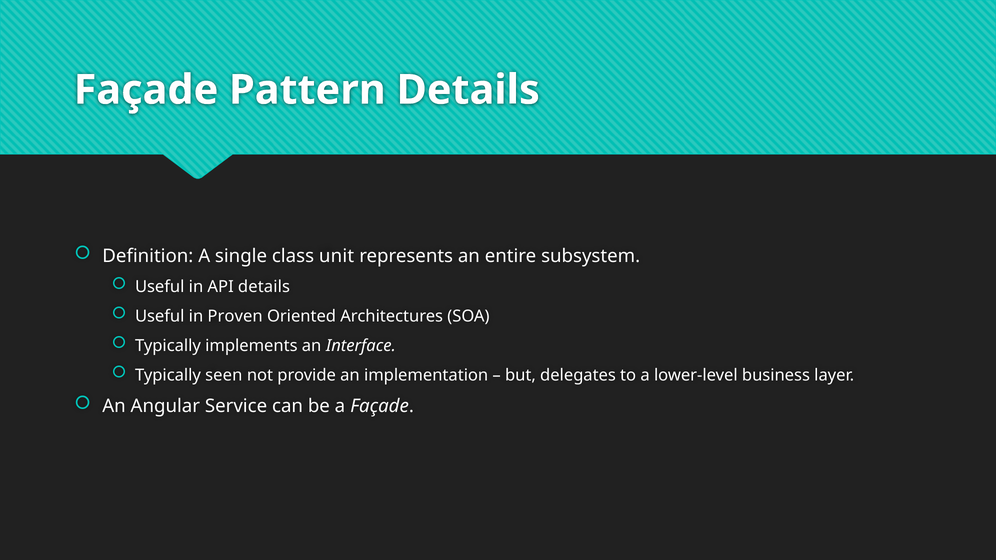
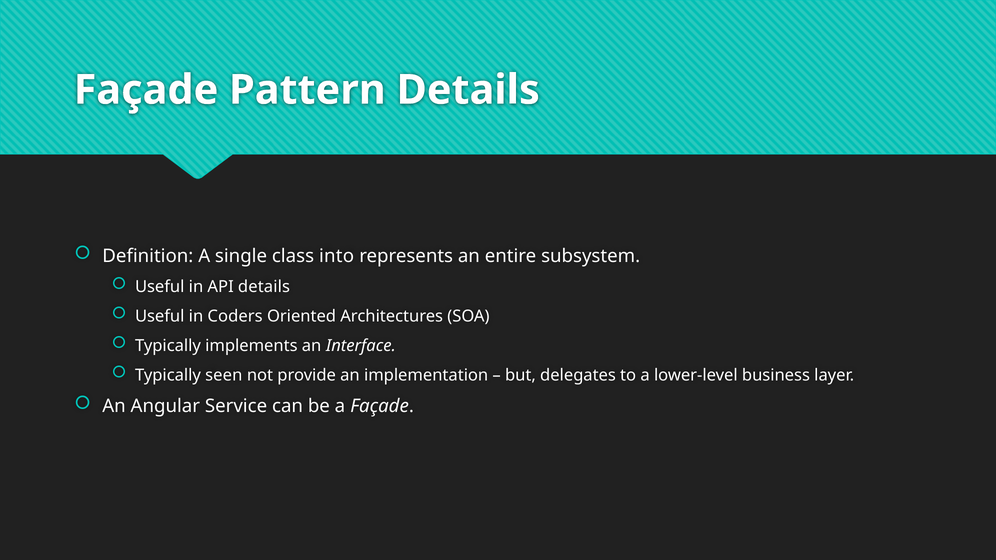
unit: unit -> into (337, 256)
Proven: Proven -> Coders (235, 316)
